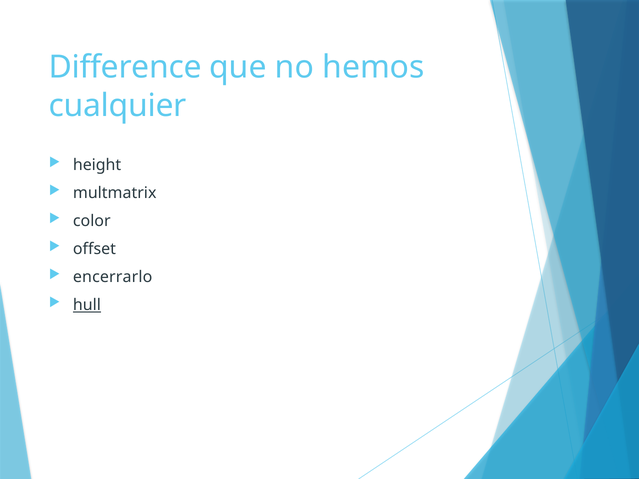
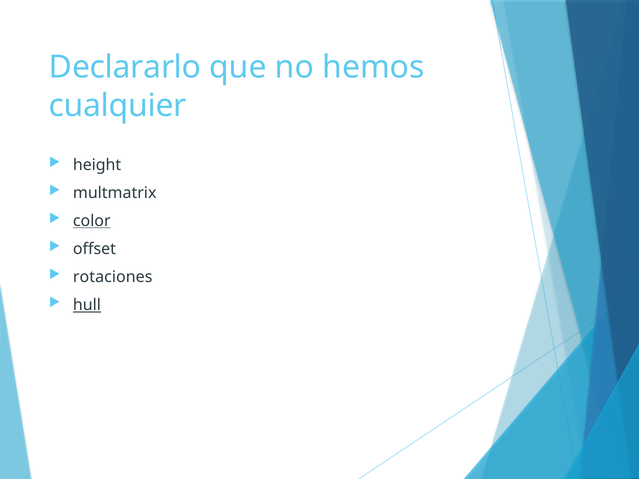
Difference: Difference -> Declararlo (125, 67)
color underline: none -> present (92, 221)
encerrarlo: encerrarlo -> rotaciones (113, 277)
